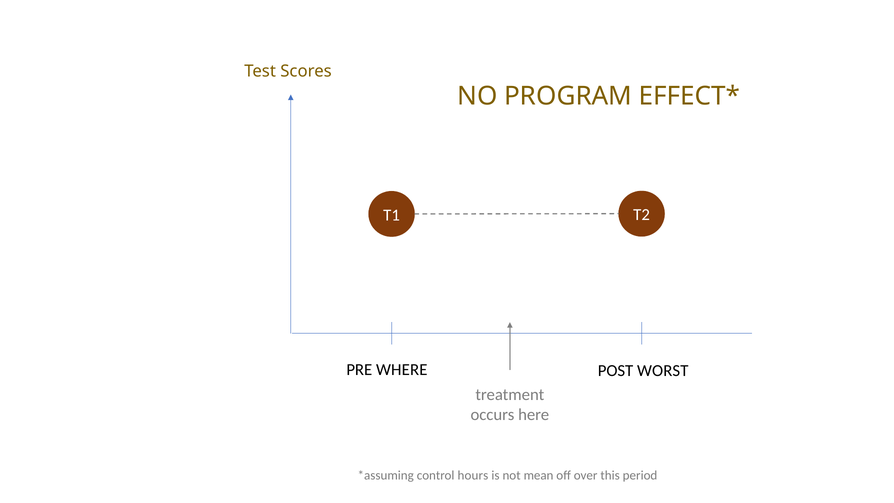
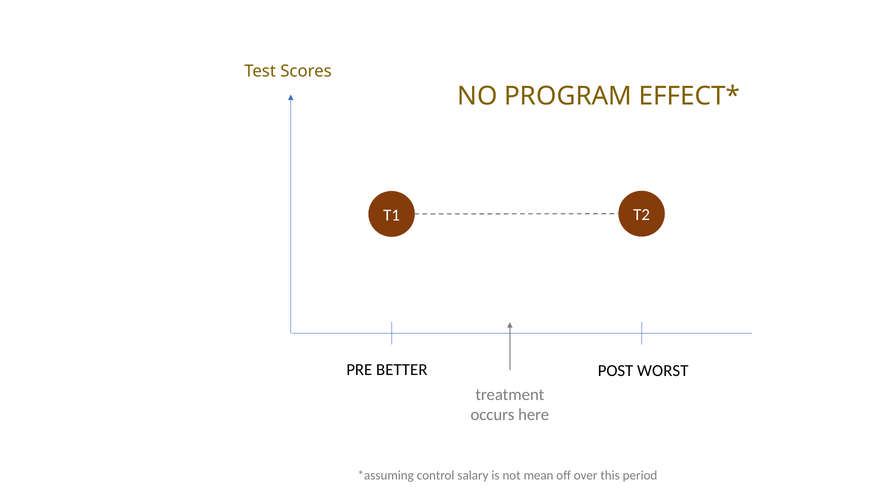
WHERE: WHERE -> BETTER (402, 370)
hours: hours -> salary (473, 475)
